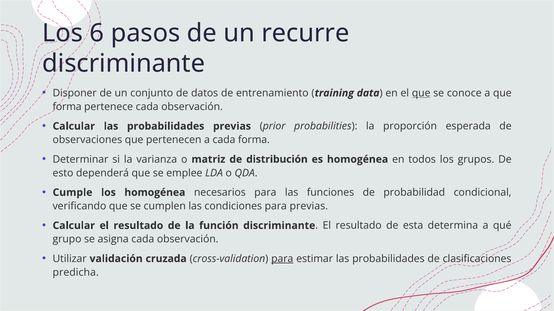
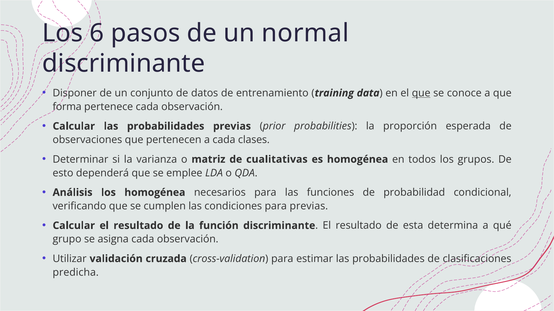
recurre: recurre -> normal (305, 33)
cada forma: forma -> clases (254, 140)
distribución: distribución -> cualitativas (277, 160)
Cumple: Cumple -> Análisis (73, 193)
para underline: present -> none (282, 259)
